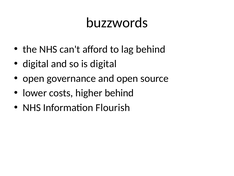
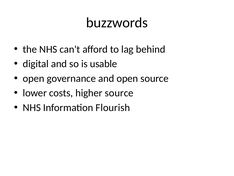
is digital: digital -> usable (104, 64)
higher behind: behind -> source (119, 93)
